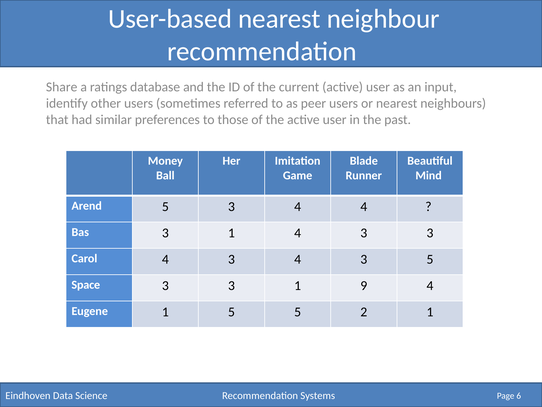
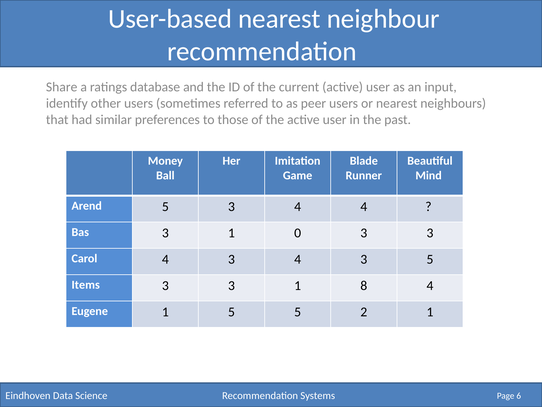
1 4: 4 -> 0 (298, 233)
Space: Space -> Items (86, 285)
9: 9 -> 8 (364, 285)
